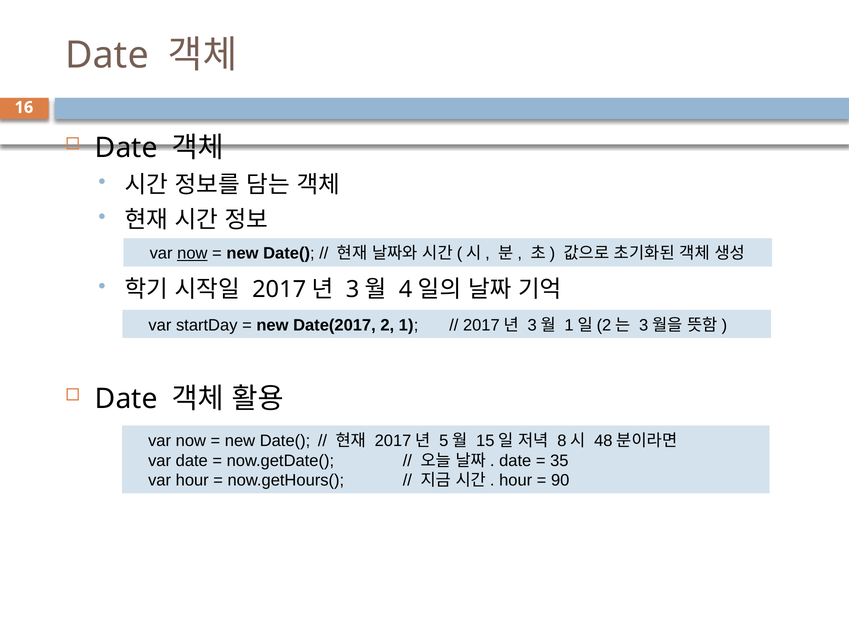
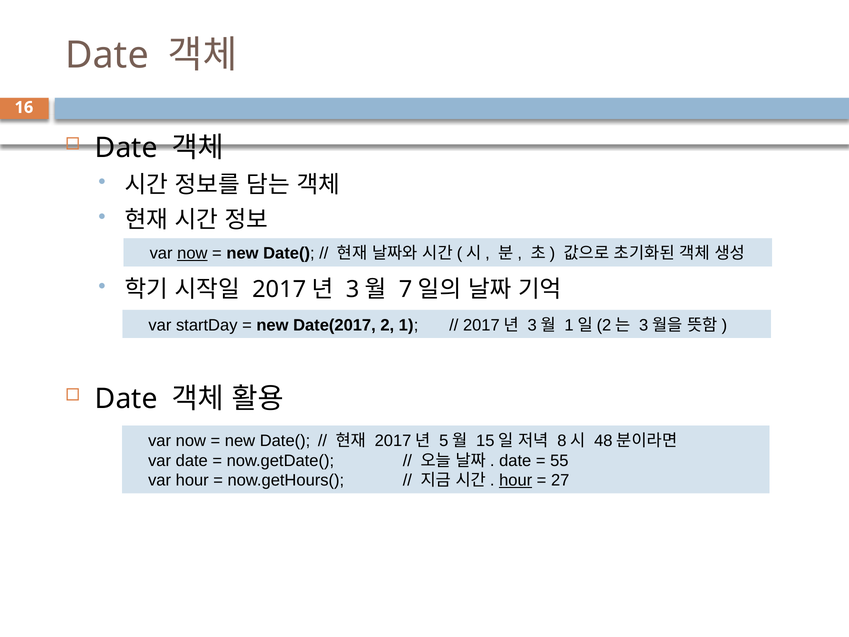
4: 4 -> 7 (406, 289)
35: 35 -> 55 (559, 460)
hour underline: none -> present (516, 480)
90: 90 -> 27 (560, 480)
